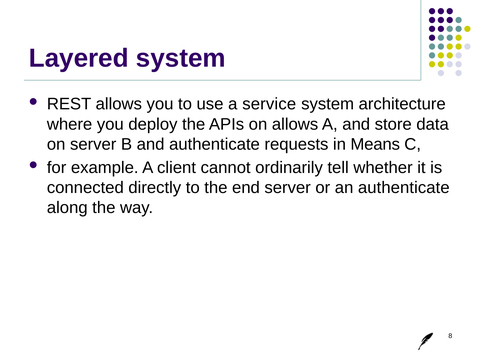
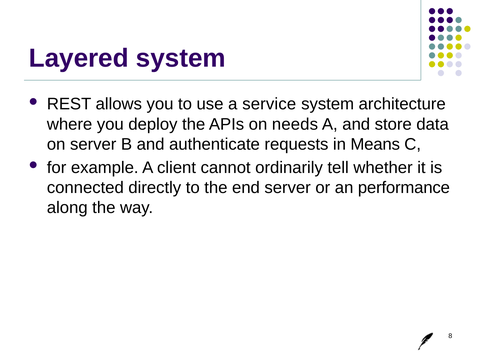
on allows: allows -> needs (295, 124)
an authenticate: authenticate -> performance (404, 188)
